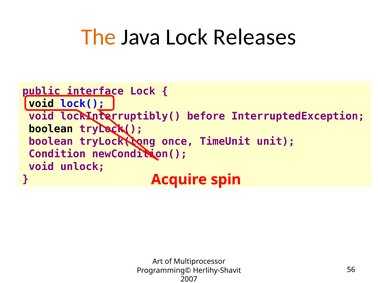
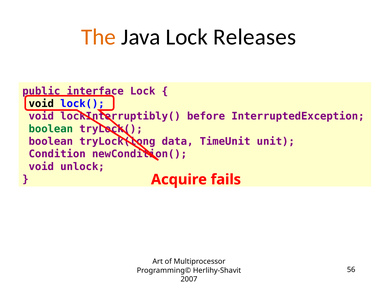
boolean colour: black -> green (51, 129)
once: once -> data (178, 142)
spin: spin -> fails (226, 180)
